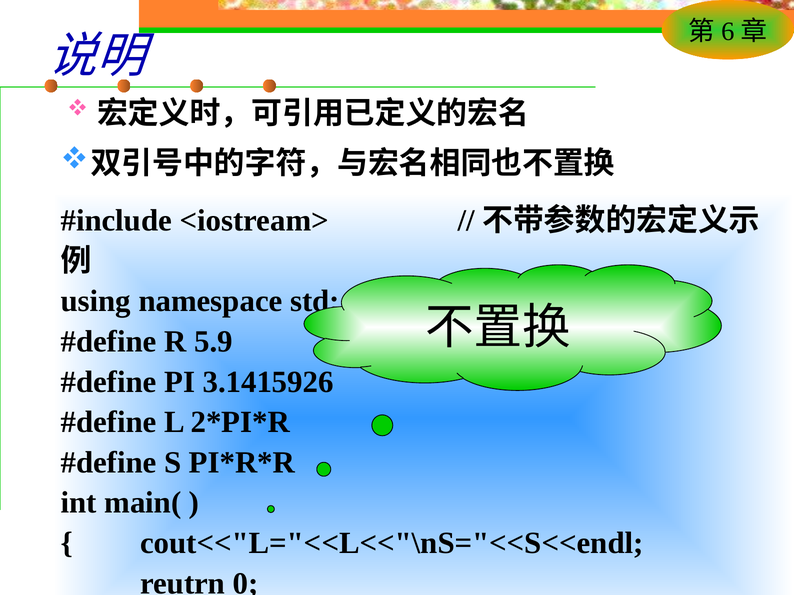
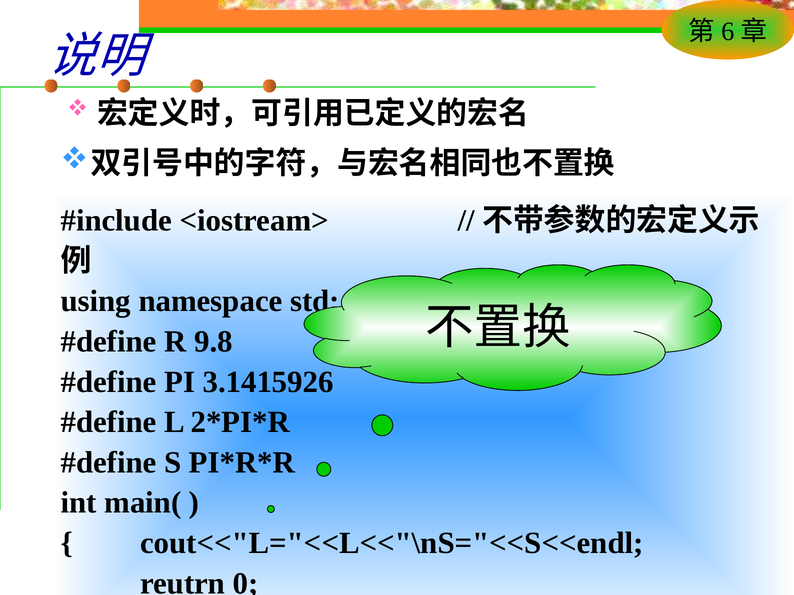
5.9: 5.9 -> 9.8 (213, 342)
